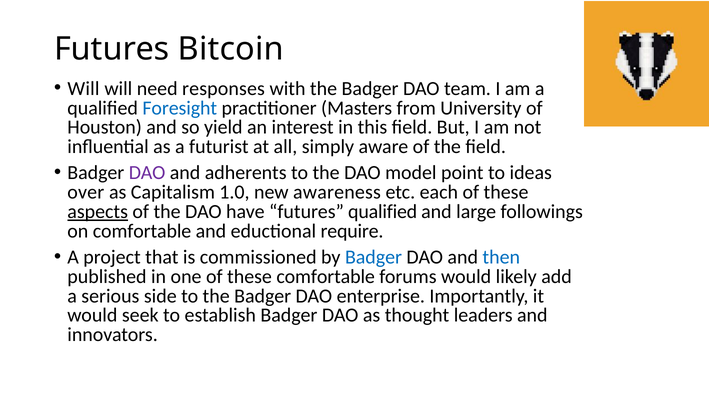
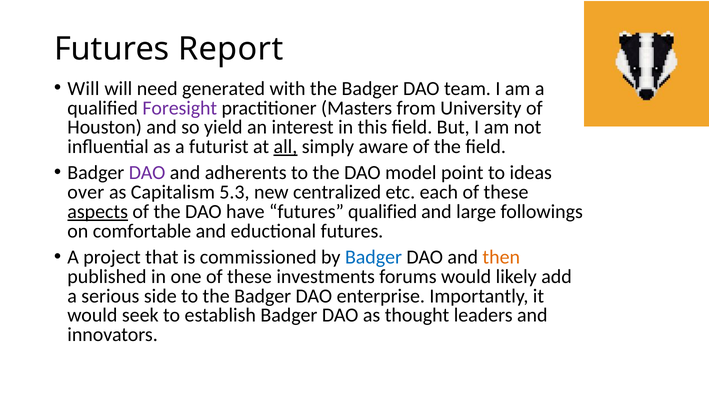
Bitcoin: Bitcoin -> Report (231, 49)
responses: responses -> generated (224, 88)
Foresight colour: blue -> purple (180, 108)
all underline: none -> present (285, 147)
1.0: 1.0 -> 5.3 (234, 192)
awareness: awareness -> centralized (337, 192)
eductional require: require -> futures (352, 231)
then colour: blue -> orange (501, 257)
these comfortable: comfortable -> investments (326, 276)
